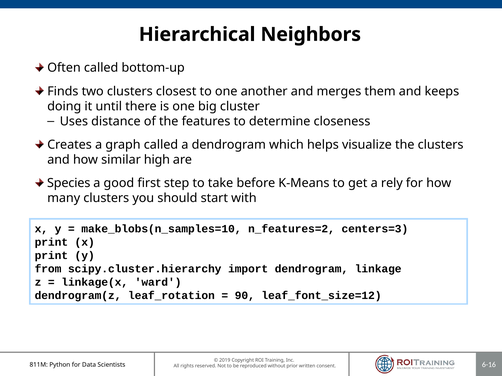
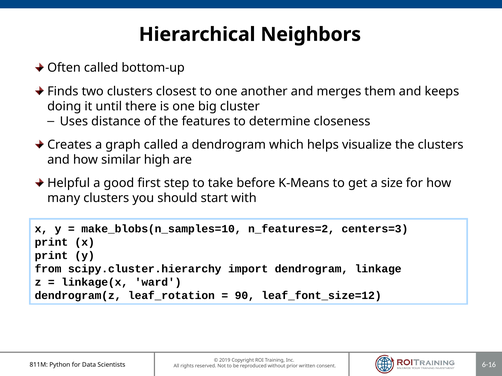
Species: Species -> Helpful (69, 183)
rely: rely -> size (392, 183)
